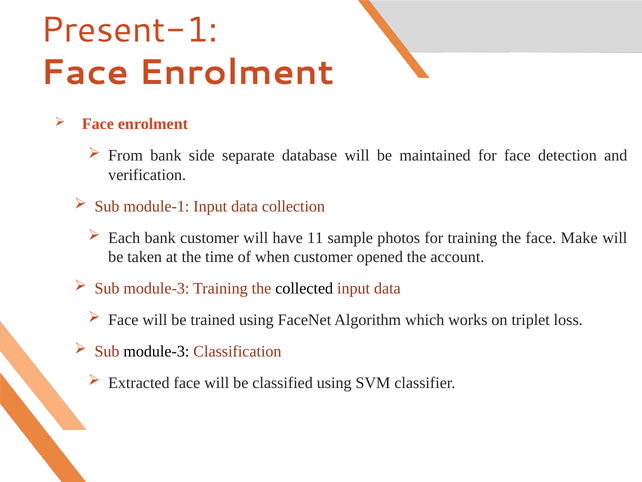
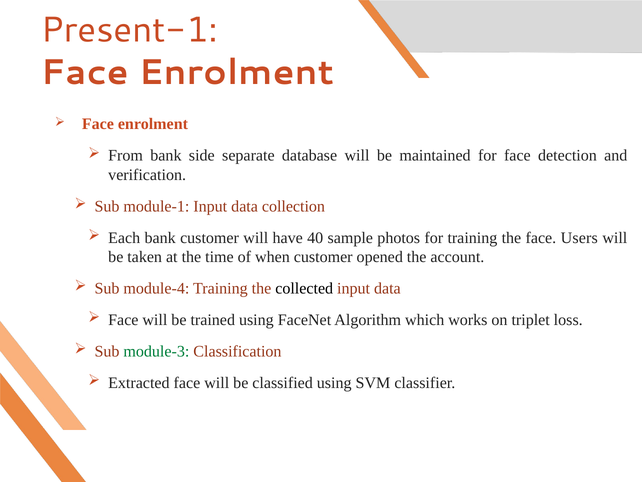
11: 11 -> 40 (315, 238)
Make: Make -> Users (579, 238)
module-3: module-3 -> module-4 (156, 288)
module-3 colour: black -> green (156, 351)
